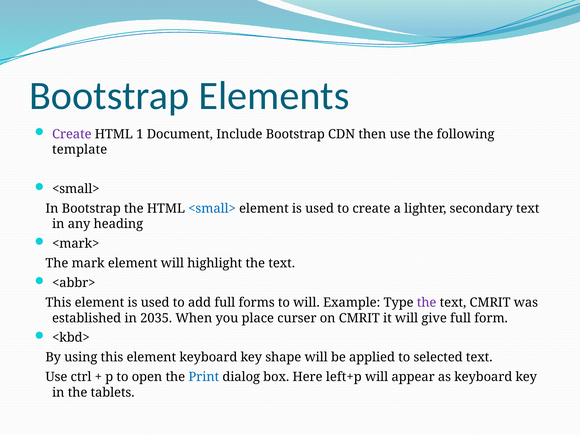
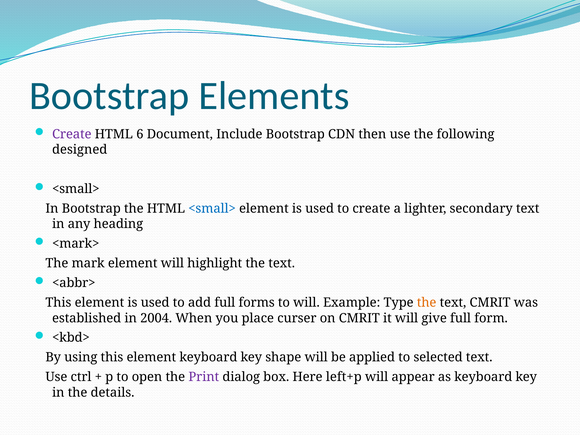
1: 1 -> 6 (140, 134)
template: template -> designed (80, 150)
the colour: purple -> orange (427, 303)
2035: 2035 -> 2004 (156, 318)
Print colour: blue -> purple (204, 377)
tablets: tablets -> details (113, 392)
